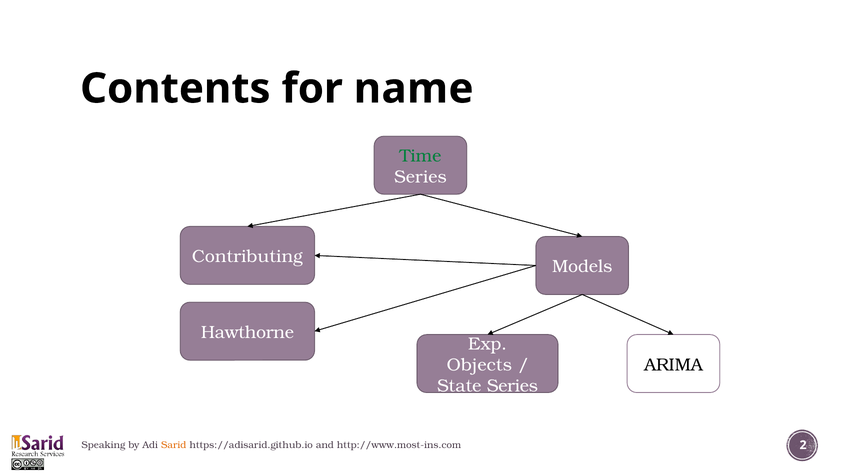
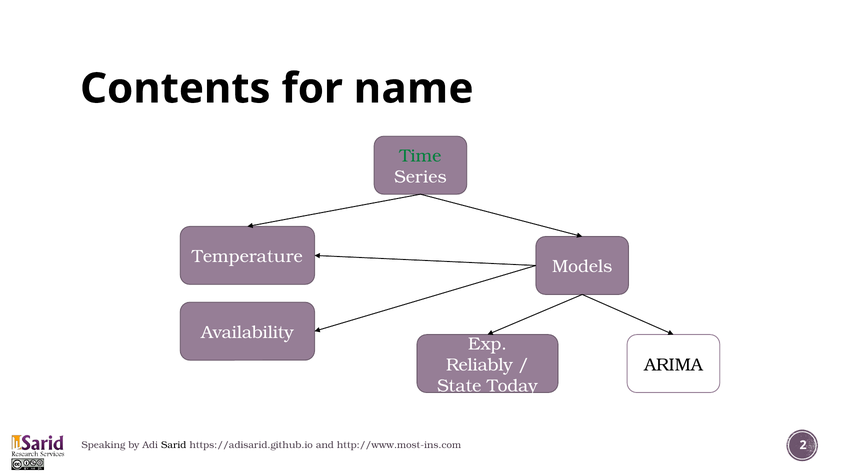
Contributing: Contributing -> Temperature (247, 257)
Hawthorne: Hawthorne -> Availability (247, 332)
Objects: Objects -> Reliably (479, 365)
State Series: Series -> Today (512, 386)
Sarid colour: orange -> black (174, 445)
